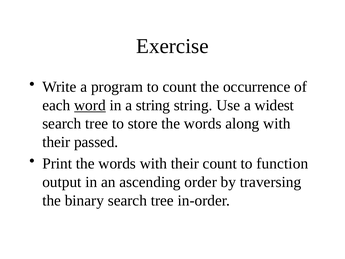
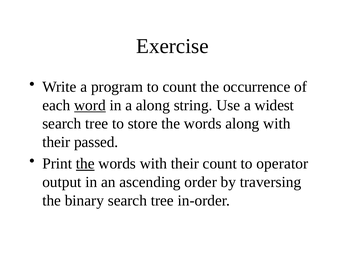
a string: string -> along (153, 105)
the underline: none -> present (85, 163)
function: function -> operator (282, 163)
